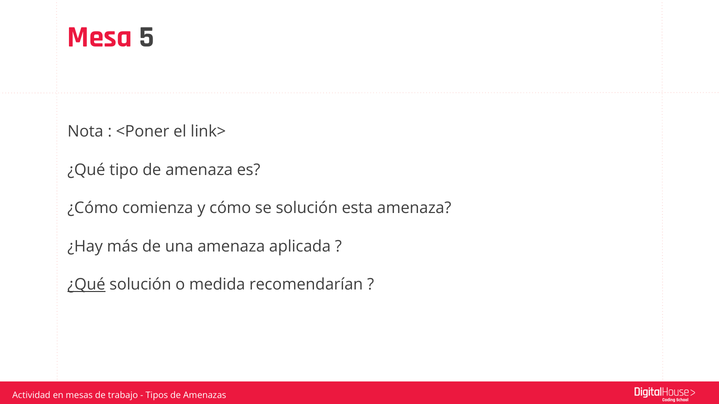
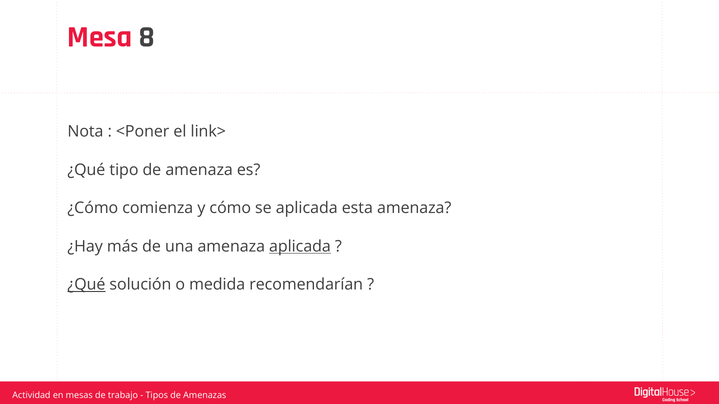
5: 5 -> 8 (147, 37)
se solución: solución -> aplicada (307, 208)
aplicada underline: none -> present (300, 247)
